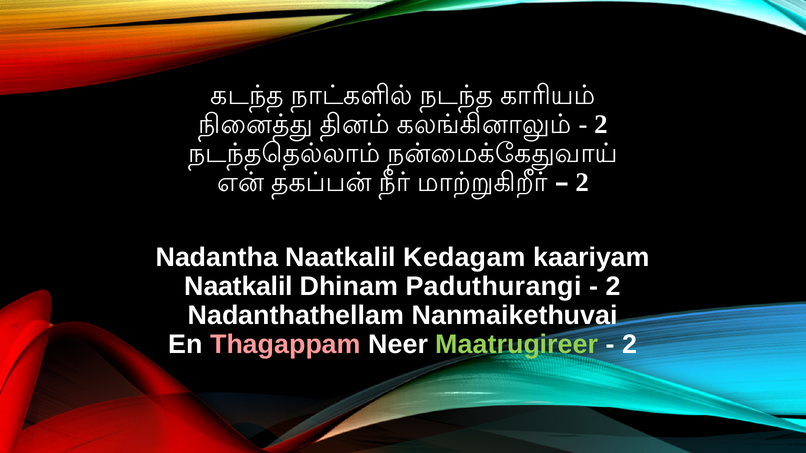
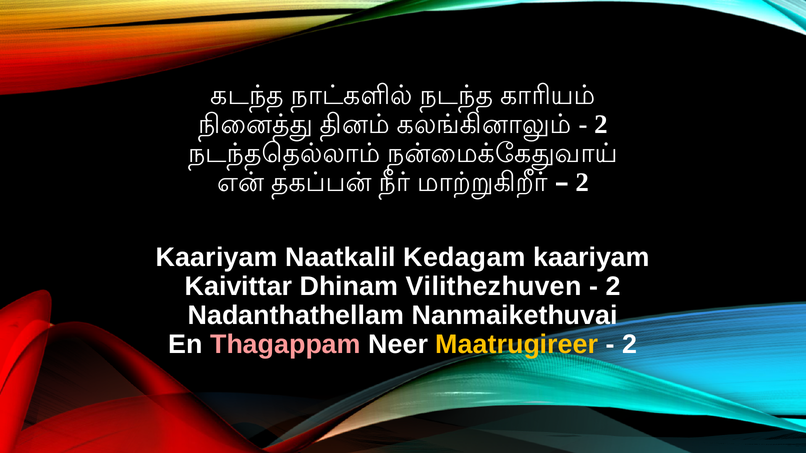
Nadantha: Nadantha -> Kaariyam (217, 257)
Naatkalil: Naatkalil -> Kaivittar (238, 287)
Paduthurangi: Paduthurangi -> Vilithezhuven (494, 287)
Maatrugireer colour: light green -> yellow (517, 345)
